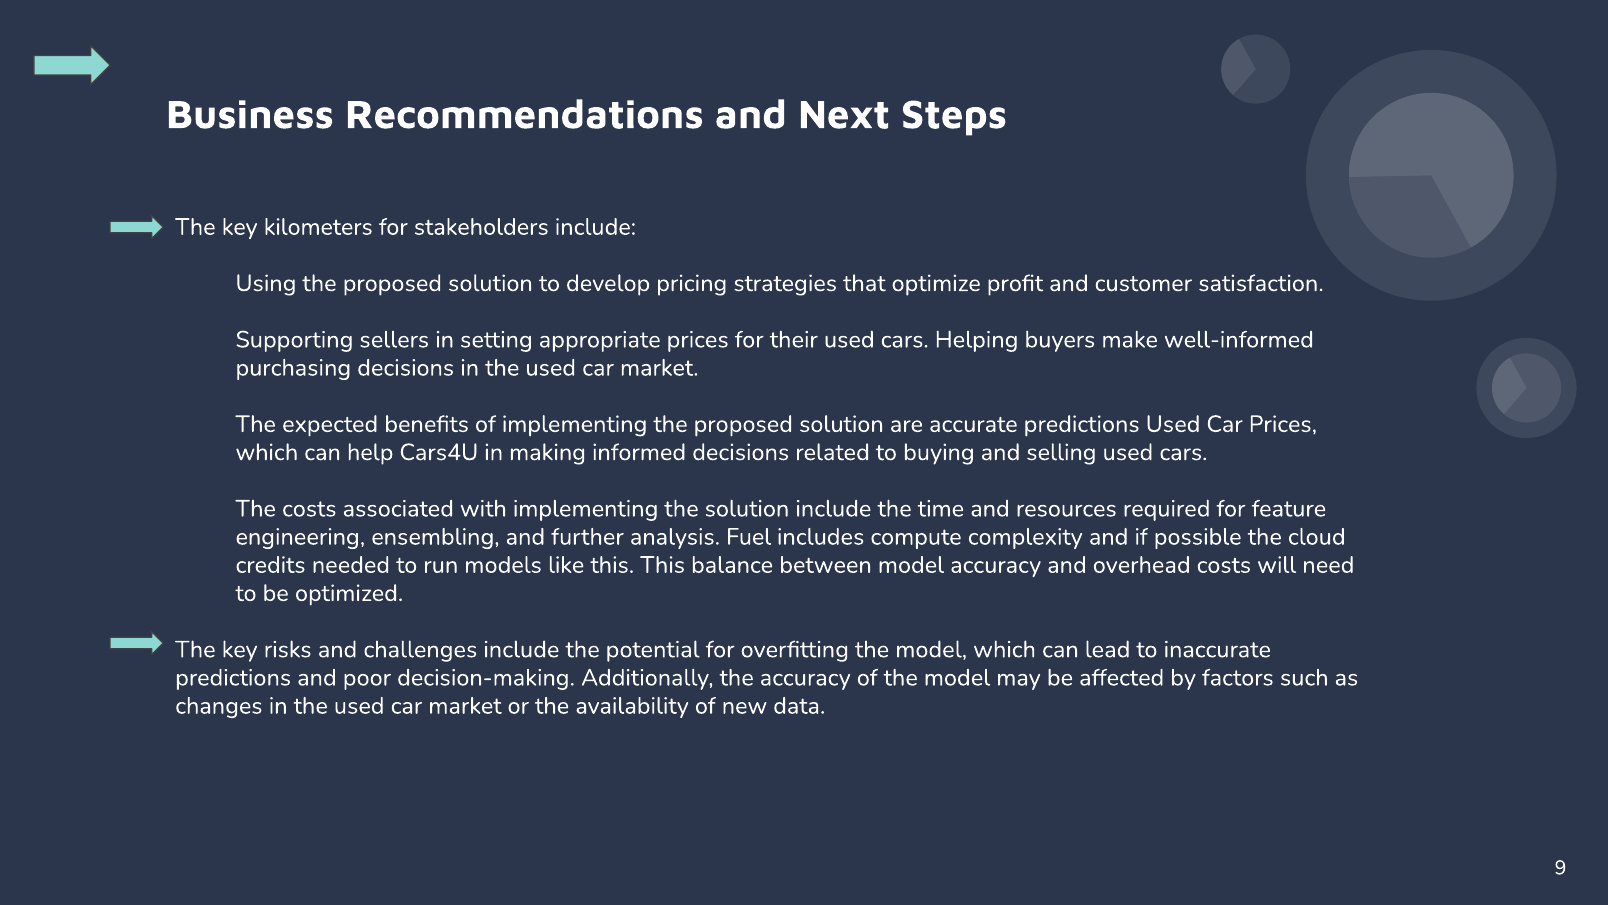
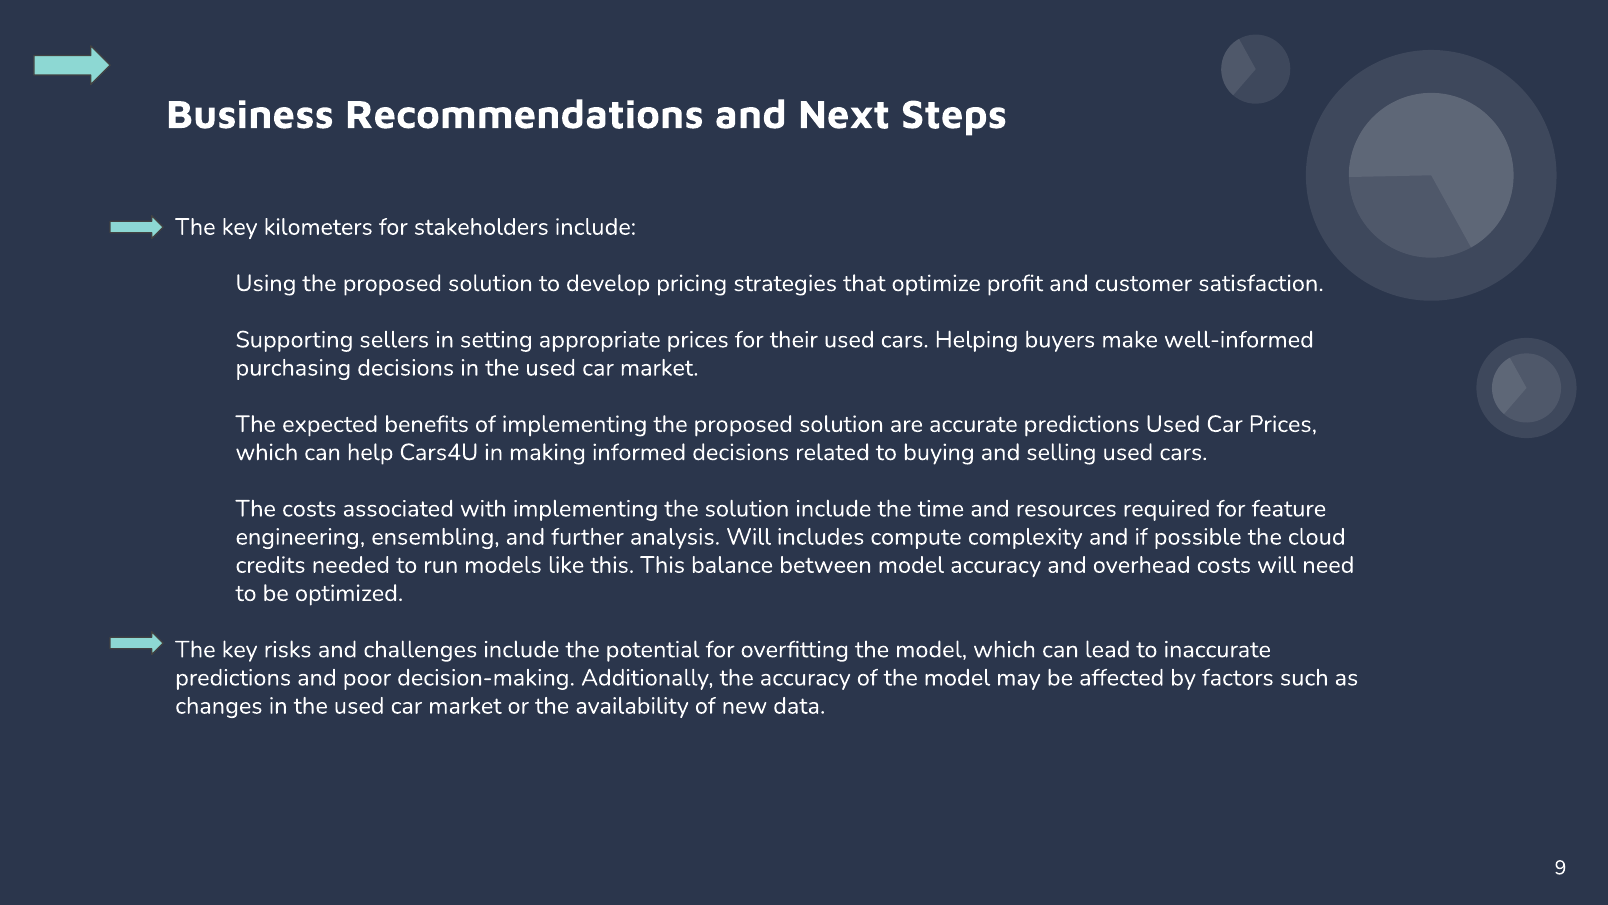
analysis Fuel: Fuel -> Will (749, 537)
